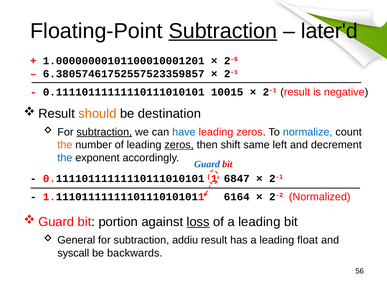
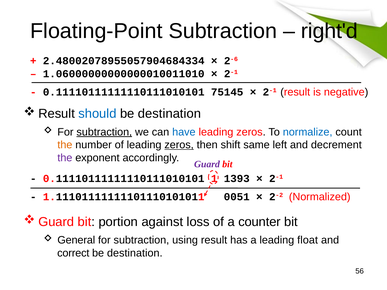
Subtraction underline: present -> none (223, 31)
later'd: later'd -> right'd (329, 31)
1.00000000101100010001201: 1.00000000101100010001201 -> 2.48002078955057904684334 (124, 61)
6.38057461752557523359857: 6.38057461752557523359857 -> 1.06000000000000010011010 (124, 74)
10015: 10015 -> 75145 (227, 92)
should colour: orange -> blue (97, 114)
the colour: blue -> purple (65, 158)
Guard colour: blue -> purple (207, 164)
6847: 6847 -> 1393 (237, 179)
6164: 6164 -> 0051 (237, 197)
loss underline: present -> none (198, 222)
of a leading: leading -> counter (259, 222)
addiu: addiu -> using (185, 240)
syscall: syscall -> correct (73, 253)
backwards: backwards -> destination (135, 253)
